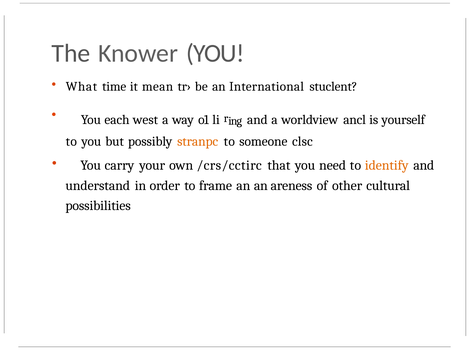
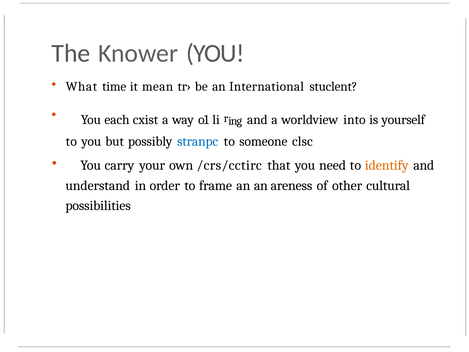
west: west -> cxist (145, 120)
ancl: ancl -> into (354, 120)
stranpc colour: orange -> blue (198, 141)
